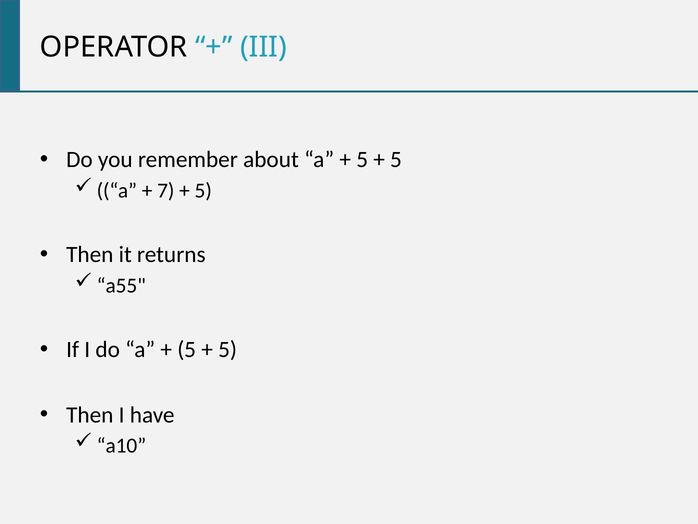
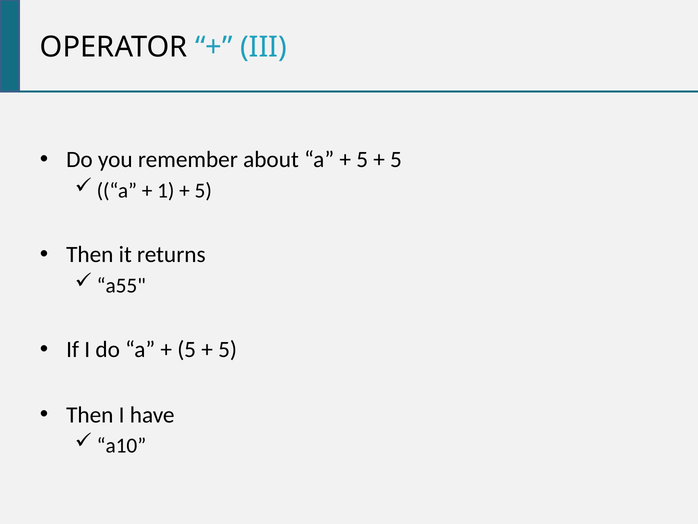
7: 7 -> 1 (166, 190)
